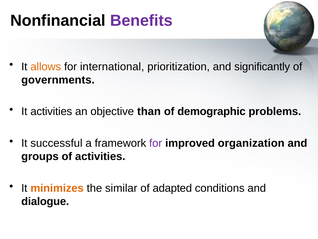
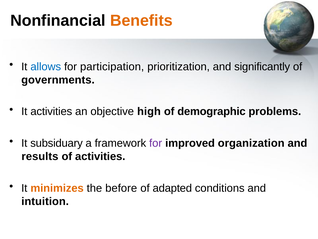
Benefits colour: purple -> orange (141, 21)
allows colour: orange -> blue (46, 66)
international: international -> participation (112, 66)
than: than -> high (149, 111)
successful: successful -> subsiduary (57, 143)
groups: groups -> results (40, 156)
similar: similar -> before (121, 188)
dialogue: dialogue -> intuition (45, 201)
